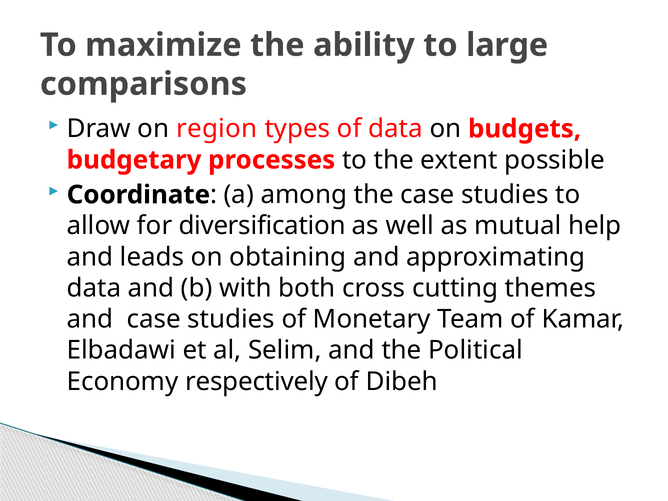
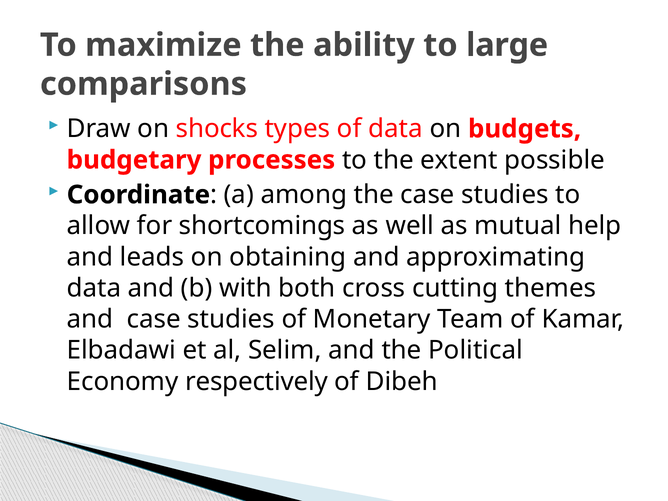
region: region -> shocks (217, 129)
diversification: diversification -> shortcomings (262, 226)
